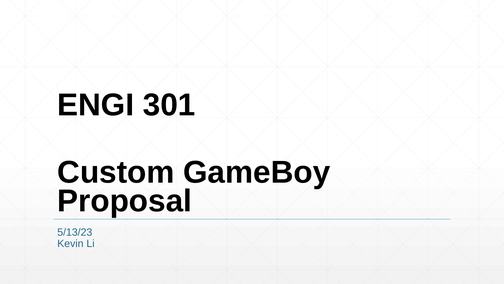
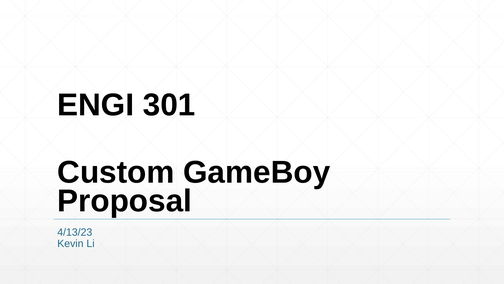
5/13/23: 5/13/23 -> 4/13/23 (75, 232)
